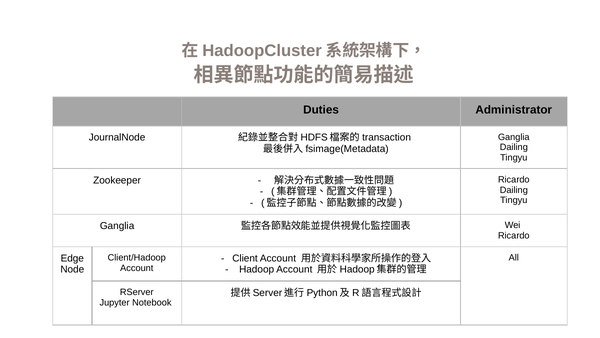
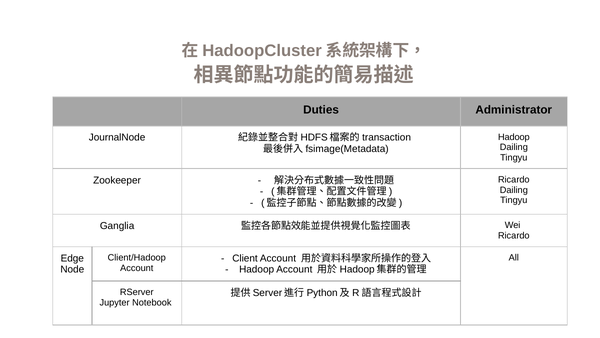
Ganglia: Ganglia -> Hadoop (514, 137)
